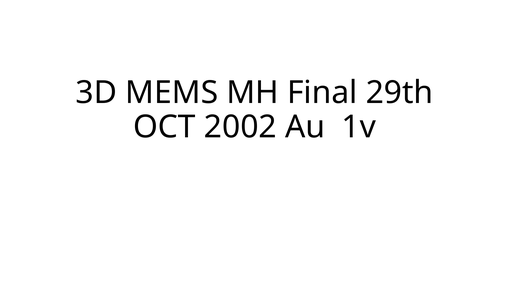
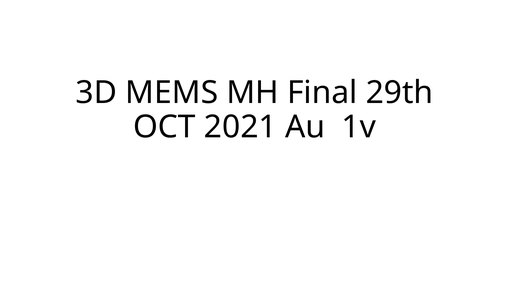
2002: 2002 -> 2021 (240, 127)
